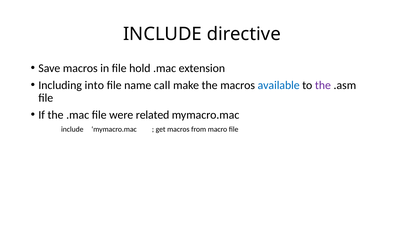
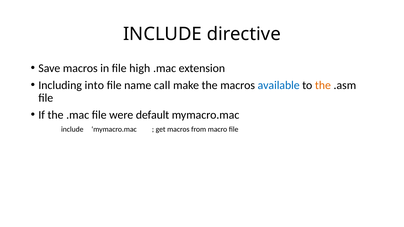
hold: hold -> high (140, 68)
the colour: purple -> orange (323, 85)
related: related -> default (153, 115)
